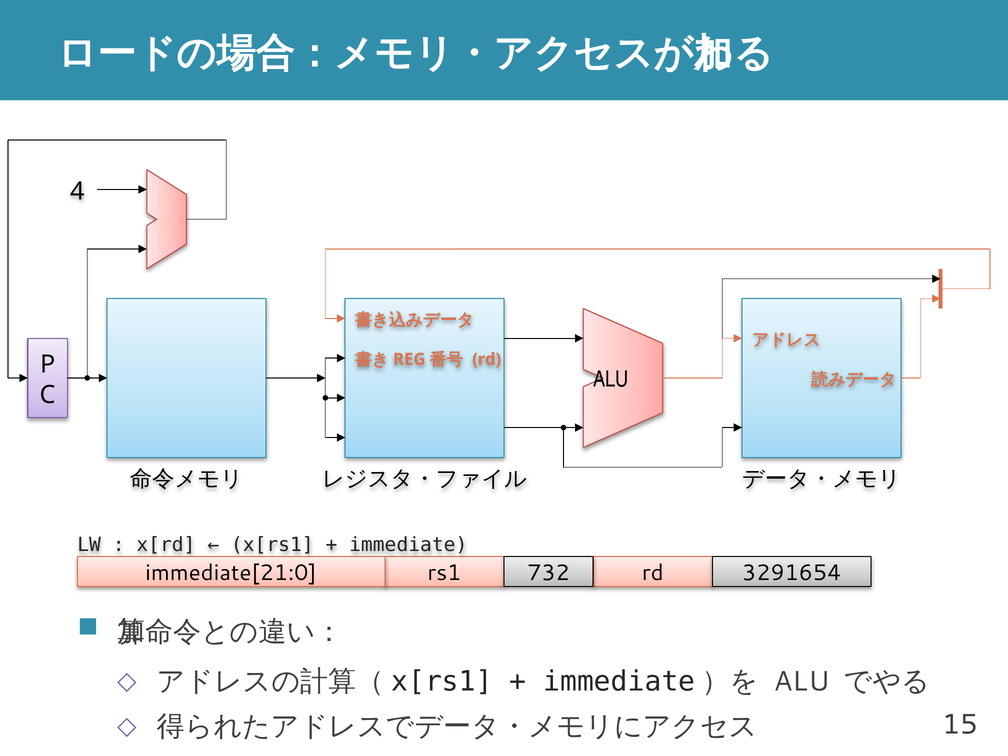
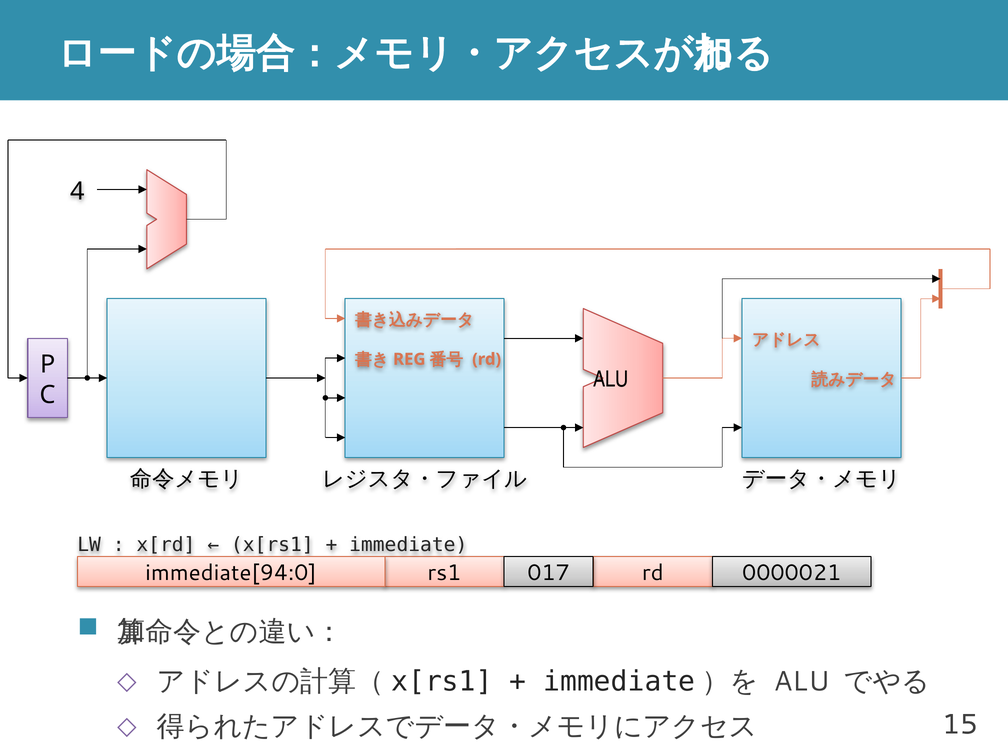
immediate[21:0: immediate[21:0 -> immediate[94:0 (231, 573)
732: 732 -> 017 (549, 573)
3291654: 3291654 -> 0000021 (792, 573)
